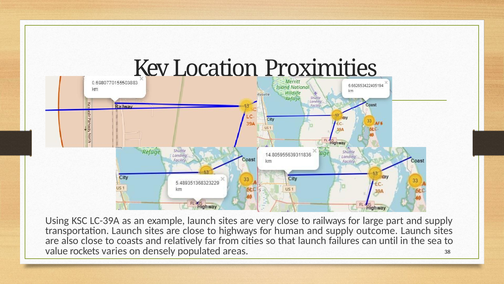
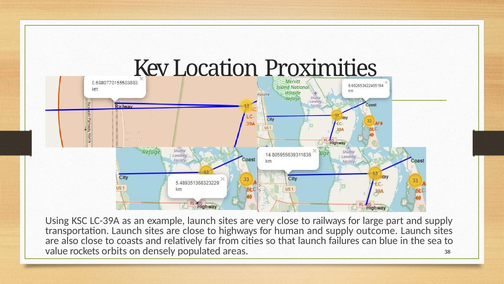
until: until -> blue (388, 240)
varies: varies -> orbits (114, 250)
